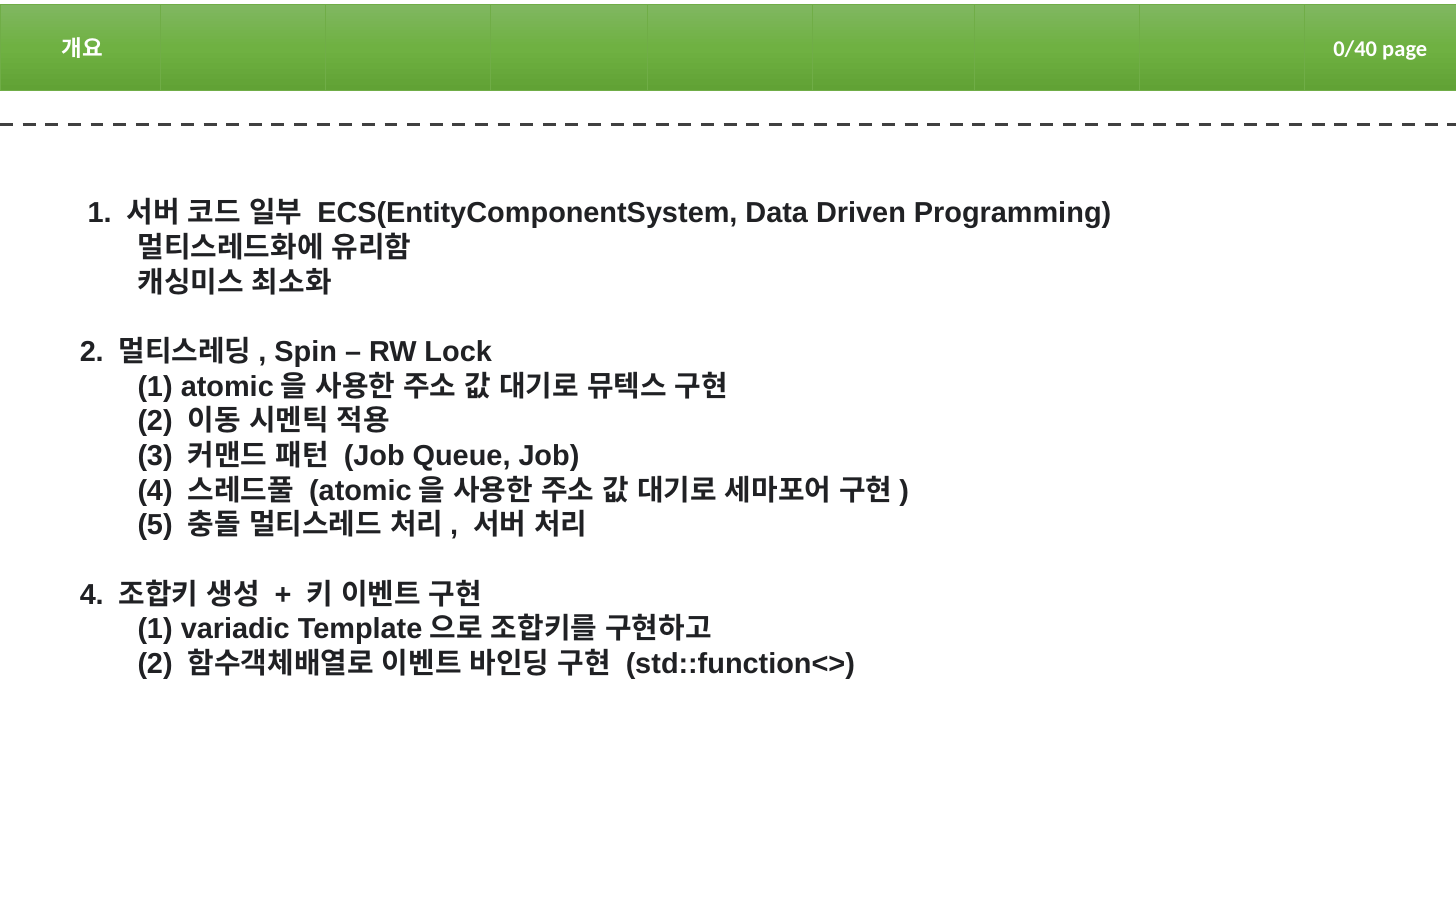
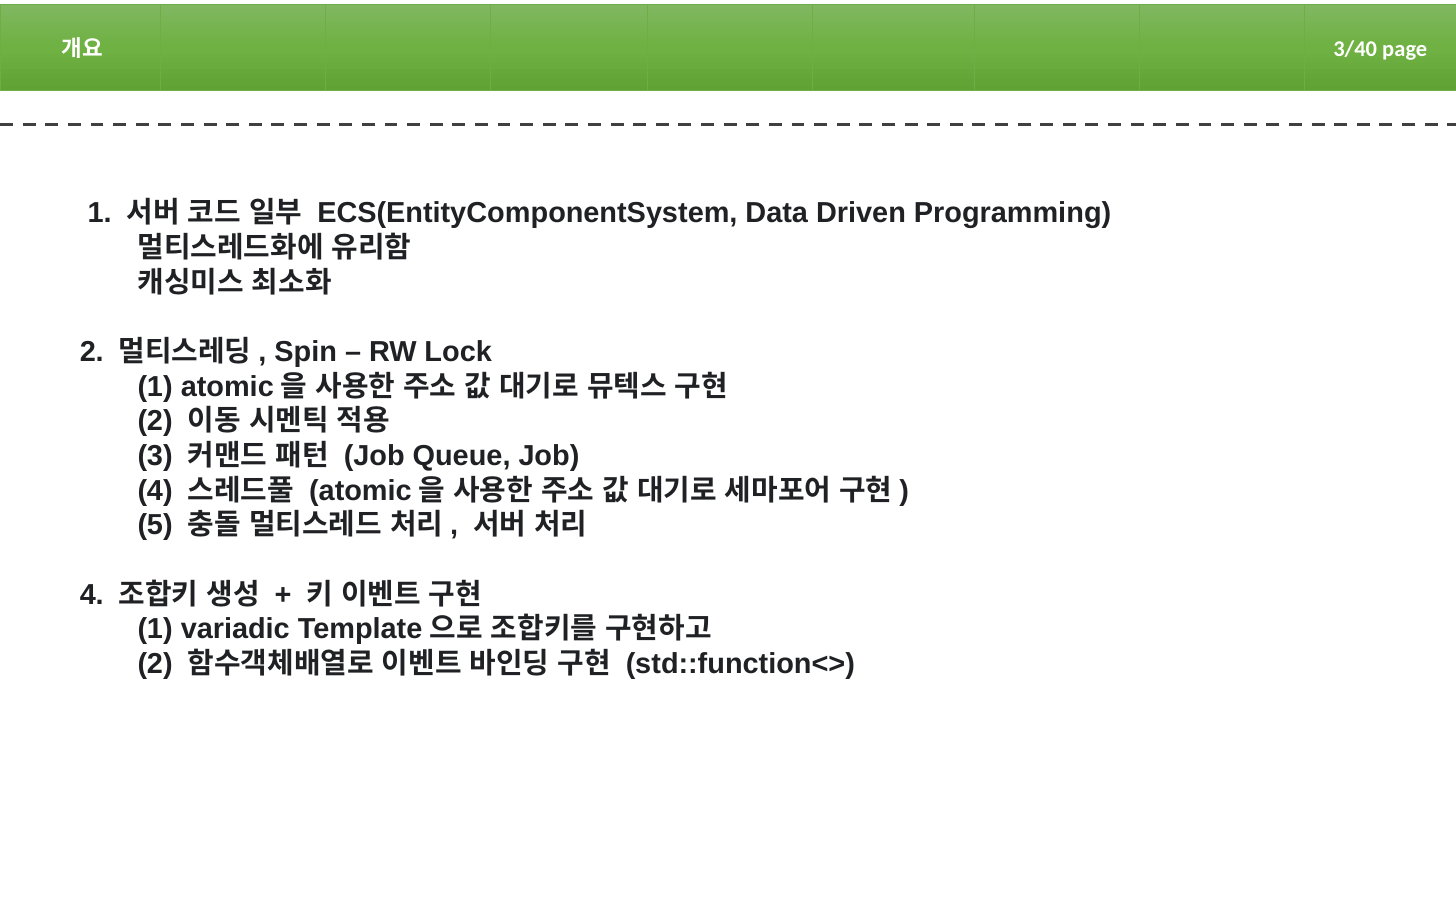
0/40: 0/40 -> 3/40 (1355, 49)
